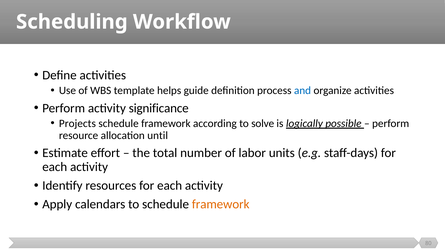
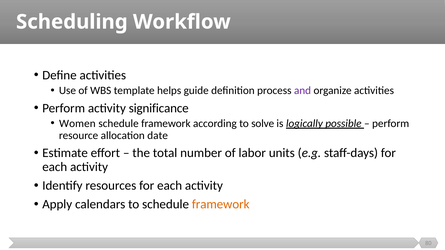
and colour: blue -> purple (303, 91)
Projects: Projects -> Women (77, 124)
until: until -> date (158, 136)
